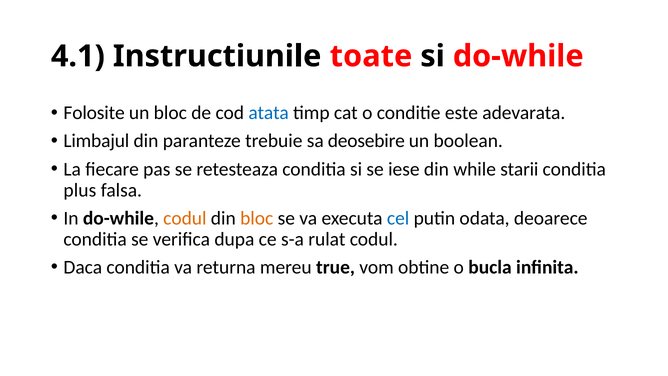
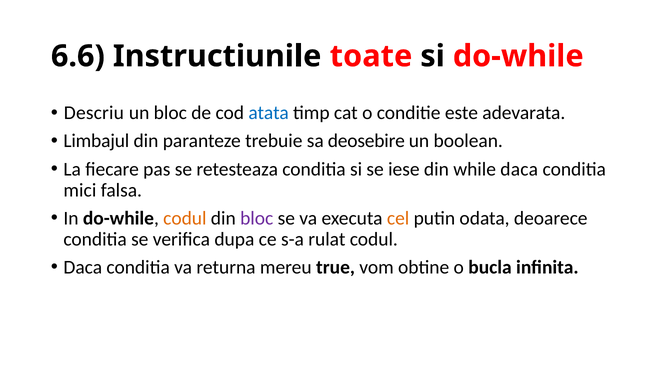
4.1: 4.1 -> 6.6 (78, 56)
Folosite: Folosite -> Descriu (94, 113)
while starii: starii -> daca (519, 169)
plus: plus -> mici (80, 190)
bloc colour: orange -> purple (257, 218)
cel colour: blue -> orange (398, 218)
